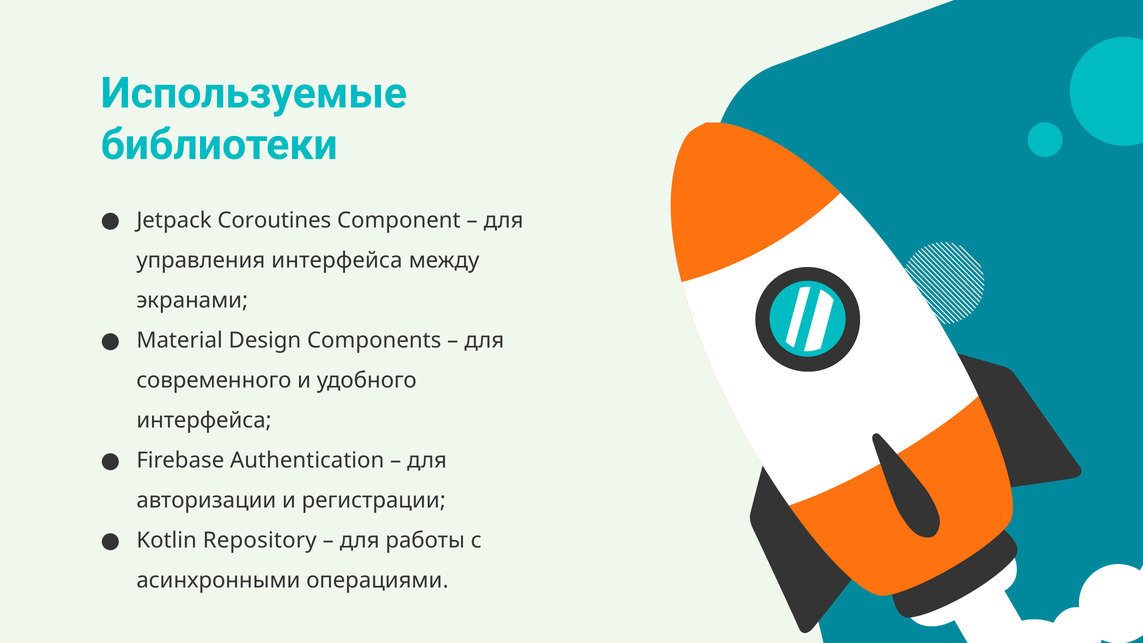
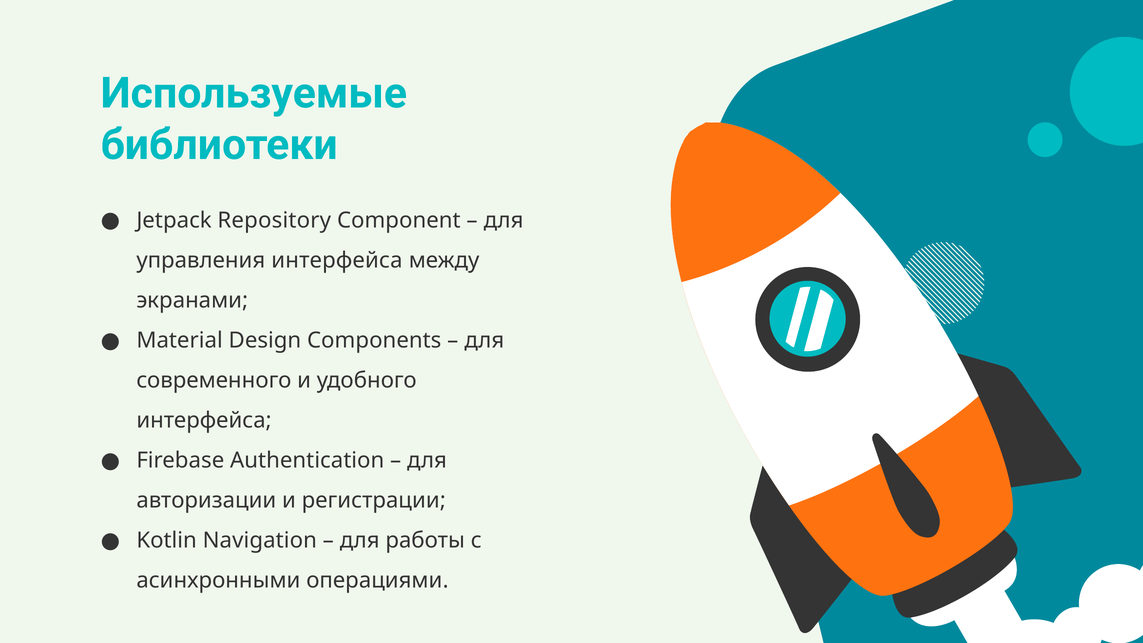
Coroutines: Coroutines -> Repository (274, 220)
Repository: Repository -> Navigation (260, 540)
